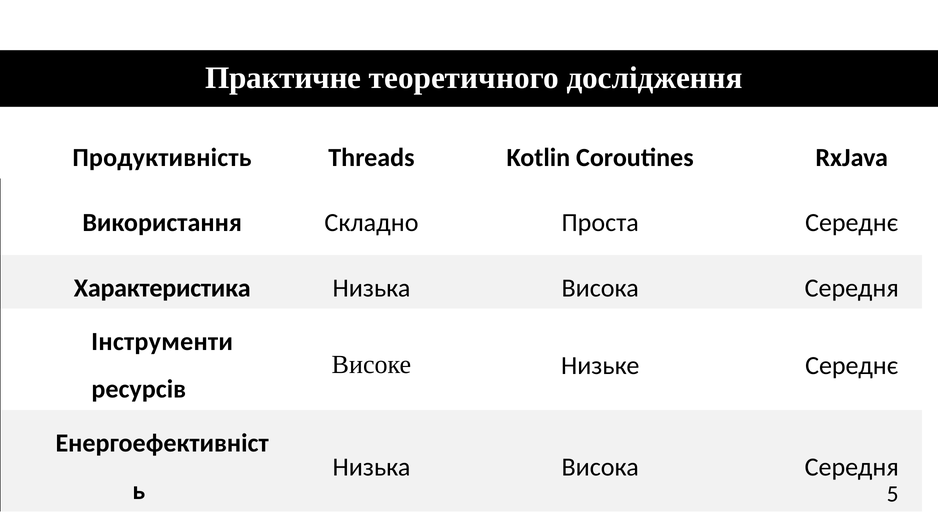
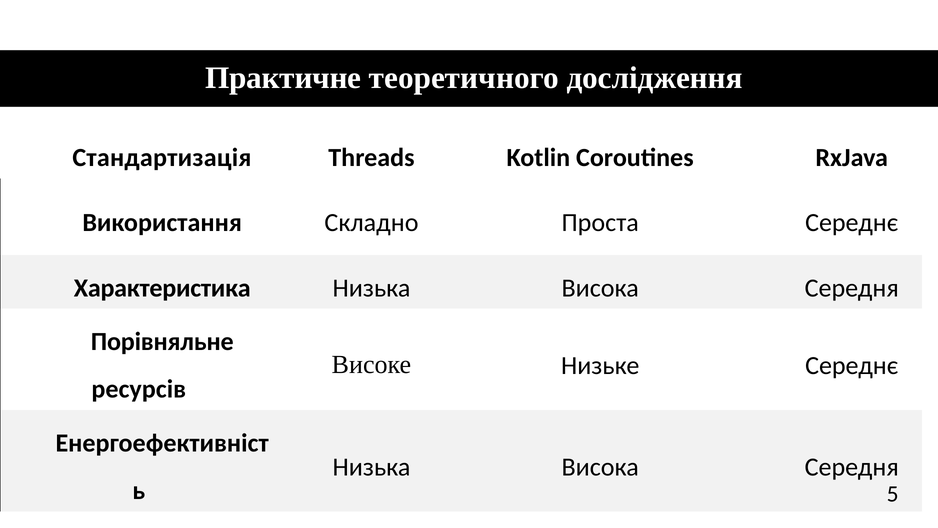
Продуктивність: Продуктивність -> Стандартизація (162, 158)
Інструменти: Інструменти -> Порівняльне (162, 341)
